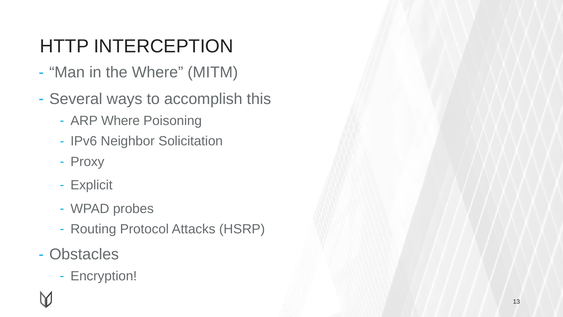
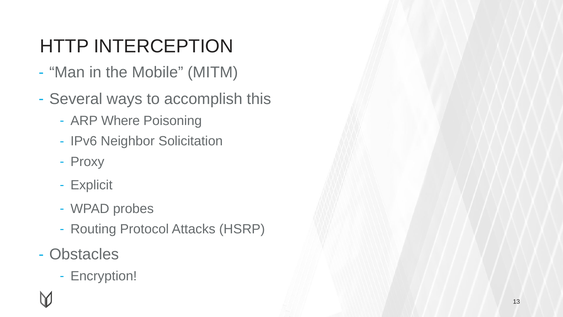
the Where: Where -> Mobile (158, 72)
